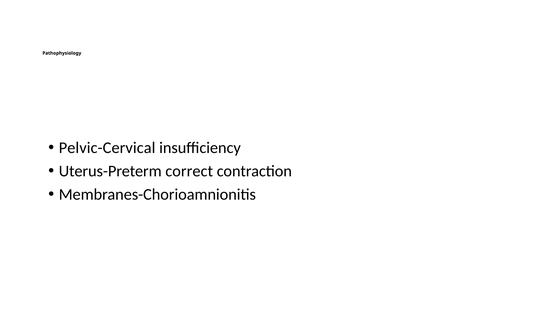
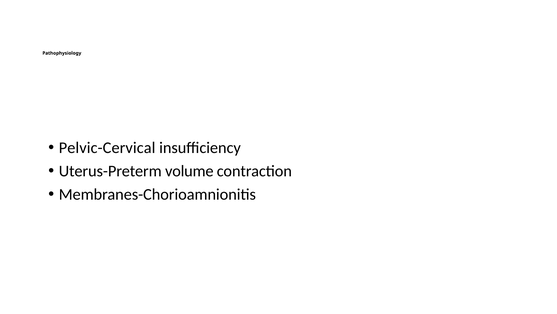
correct: correct -> volume (189, 171)
